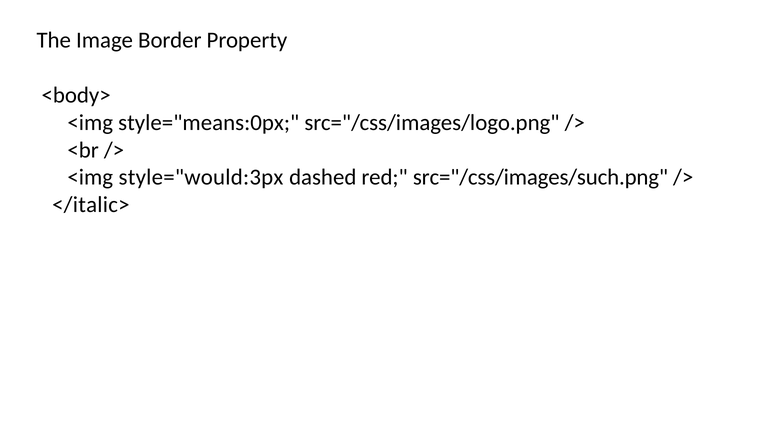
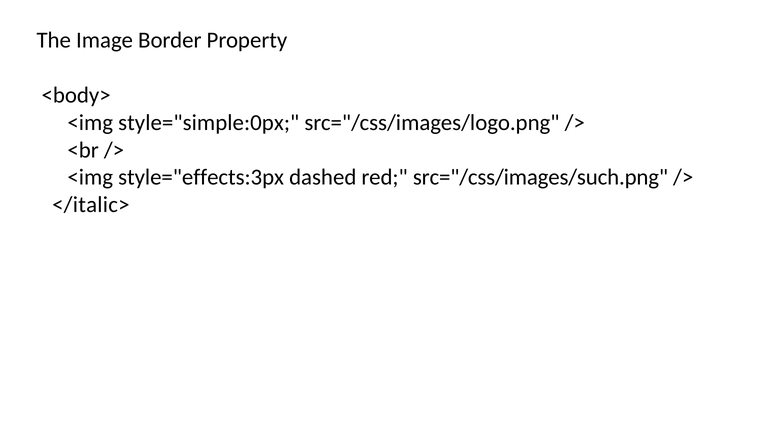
style="means:0px: style="means:0px -> style="simple:0px (209, 123)
style="would:3px: style="would:3px -> style="effects:3px (201, 177)
